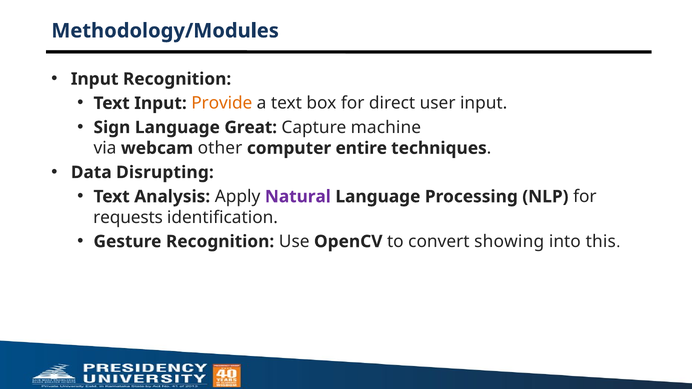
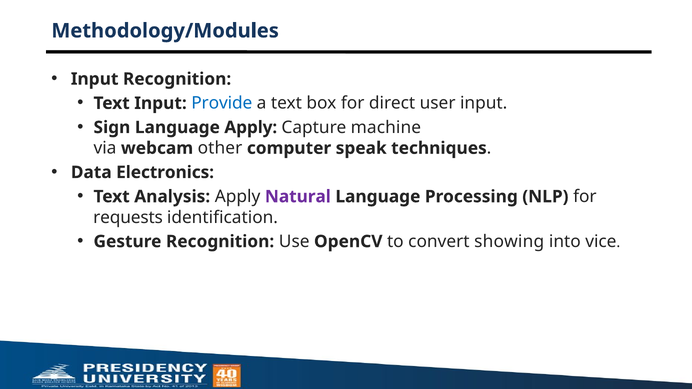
Provide colour: orange -> blue (222, 103)
Language Great: Great -> Apply (251, 127)
entire: entire -> speak (361, 148)
Disrupting: Disrupting -> Electronics (165, 172)
this: this -> vice (601, 242)
